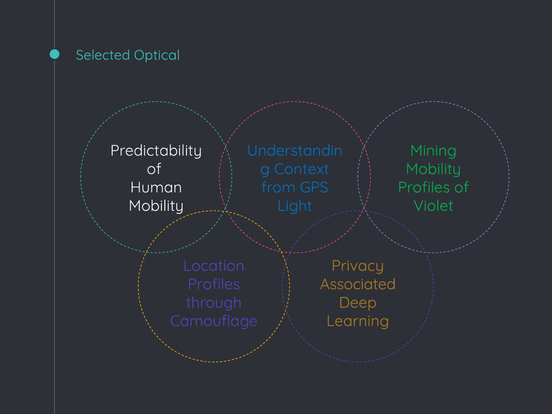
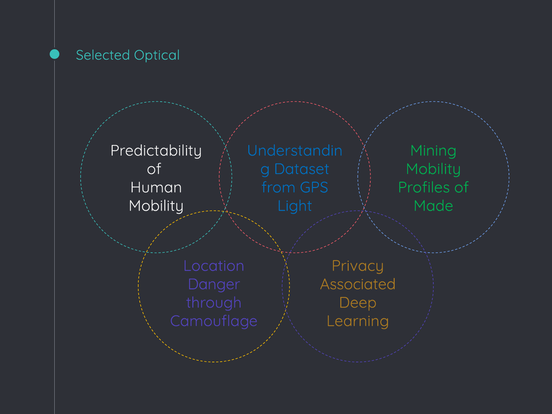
Context: Context -> Dataset (302, 169)
Violet: Violet -> Made (433, 206)
Profiles: Profiles -> Danger (214, 284)
